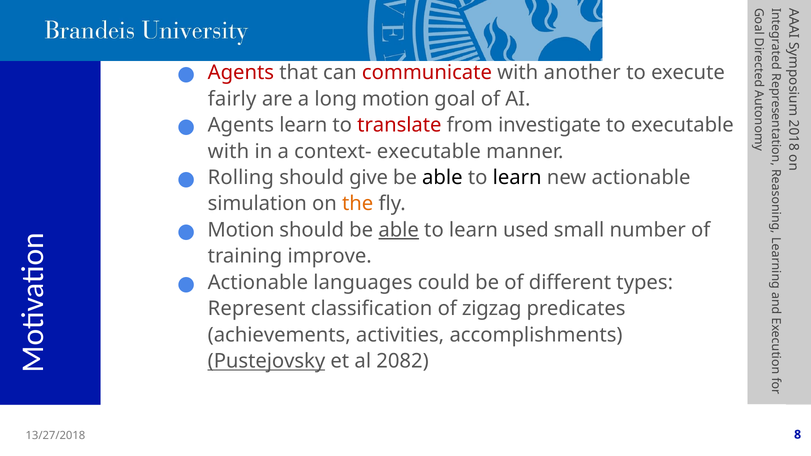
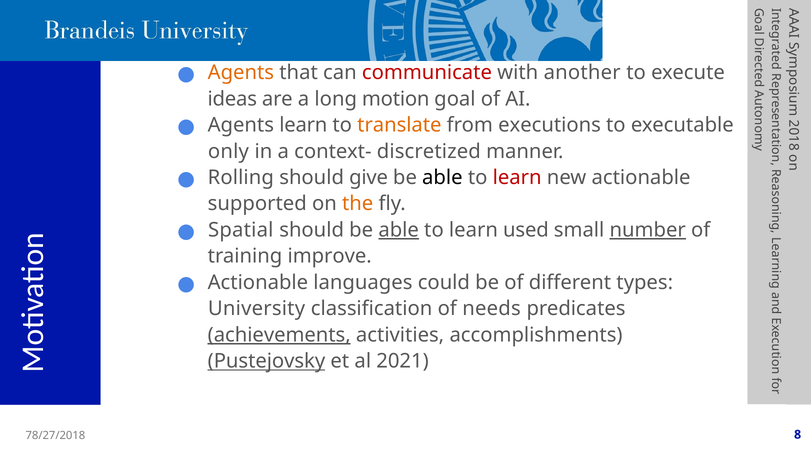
Agents colour: red -> orange (241, 73)
fairly: fairly -> ideas (232, 99)
translate colour: red -> orange (399, 125)
investigate: investigate -> executions (550, 125)
with: with -> only (228, 151)
context- executable: executable -> discretized (429, 151)
learn colour: black -> red (517, 178)
simulation: simulation -> supported (257, 204)
Motion: Motion -> Spatial (241, 230)
number underline: none -> present (648, 230)
Represent: Represent -> University (257, 309)
zigzag: zigzag -> needs (492, 309)
achievements underline: none -> present (279, 335)
2082: 2082 -> 2021 (403, 361)
13/27/2018: 13/27/2018 -> 78/27/2018 (55, 436)
